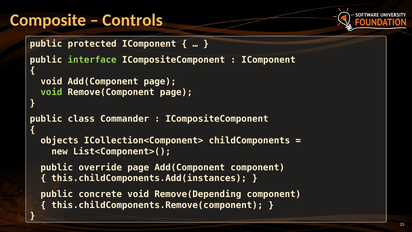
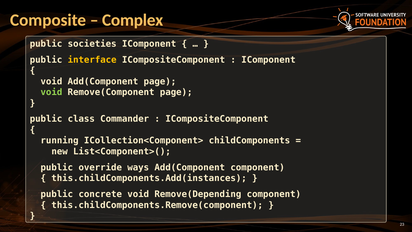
Controls: Controls -> Complex (133, 20)
protected: protected -> societies (92, 44)
interface colour: light green -> yellow (92, 60)
objects: objects -> running (60, 141)
override page: page -> ways (138, 167)
